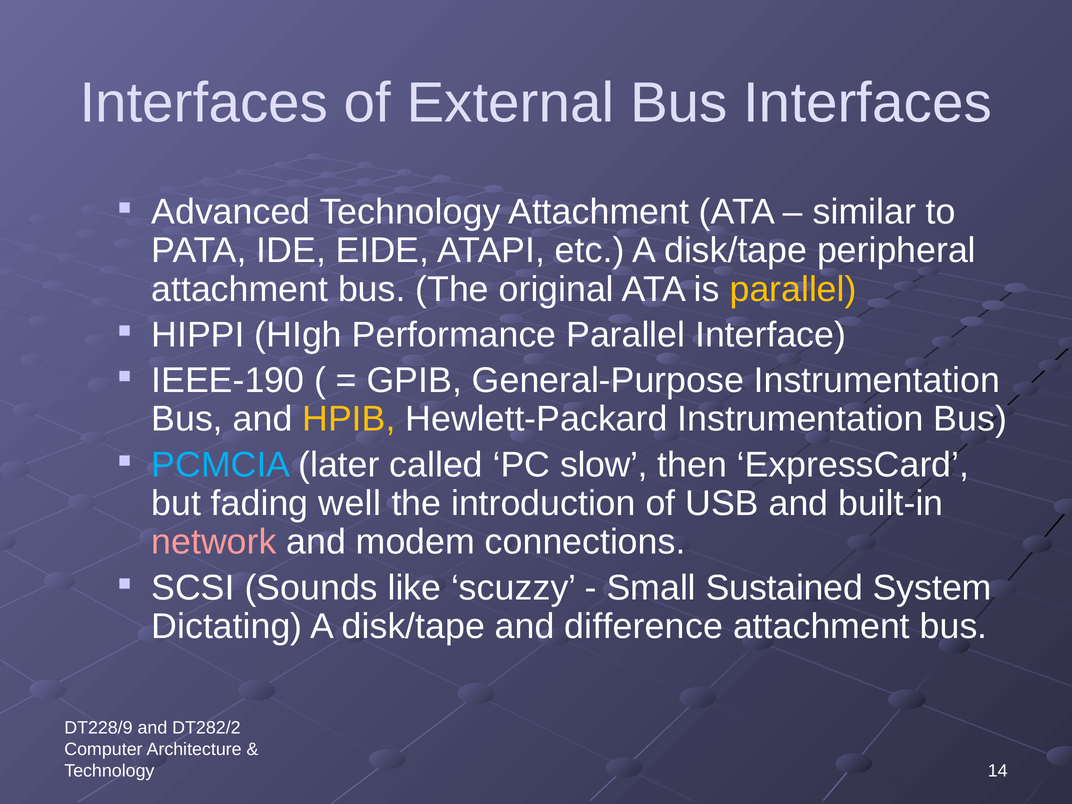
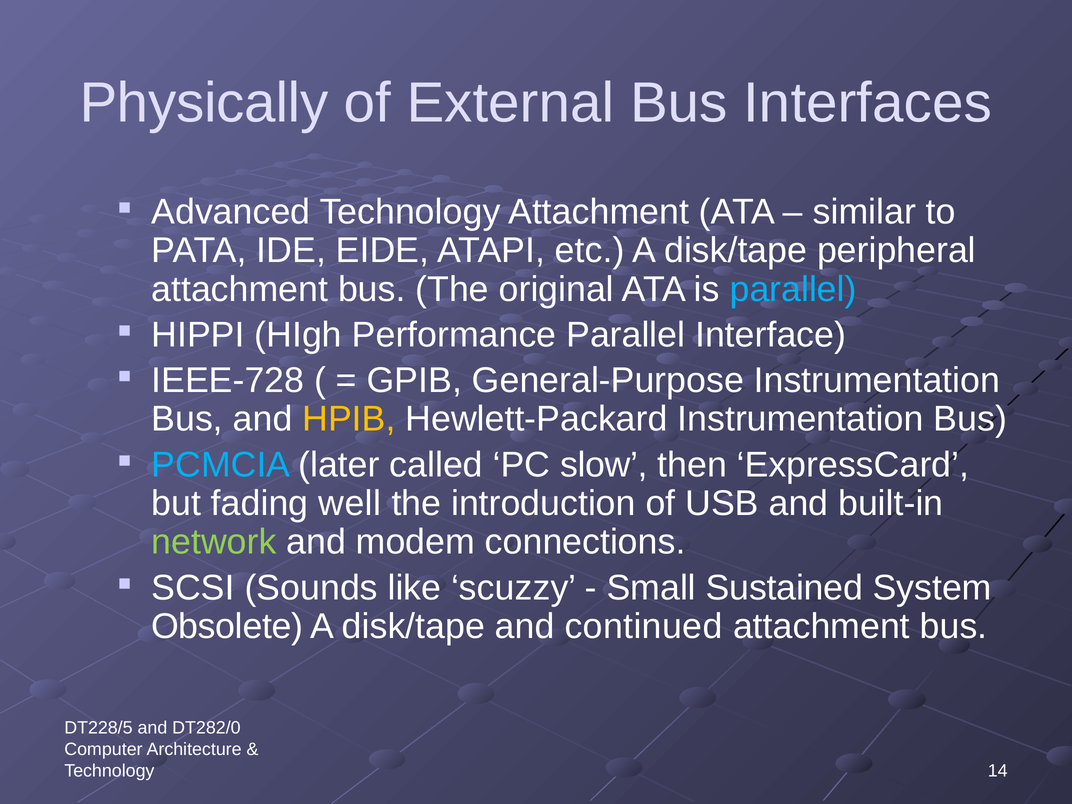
Interfaces: Interfaces -> Physically (204, 103)
parallel colour: yellow -> light blue (793, 289)
IEEE-190: IEEE-190 -> IEEE-728 (228, 381)
network colour: pink -> light green (214, 542)
Dictating: Dictating -> Obsolete (227, 626)
difference: difference -> continued (644, 626)
DT228/9: DT228/9 -> DT228/5 (98, 728)
DT282/2: DT282/2 -> DT282/0 (206, 728)
